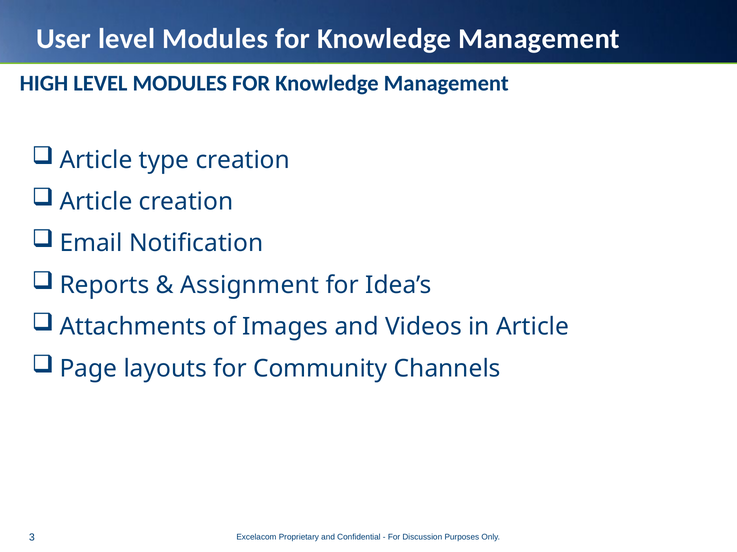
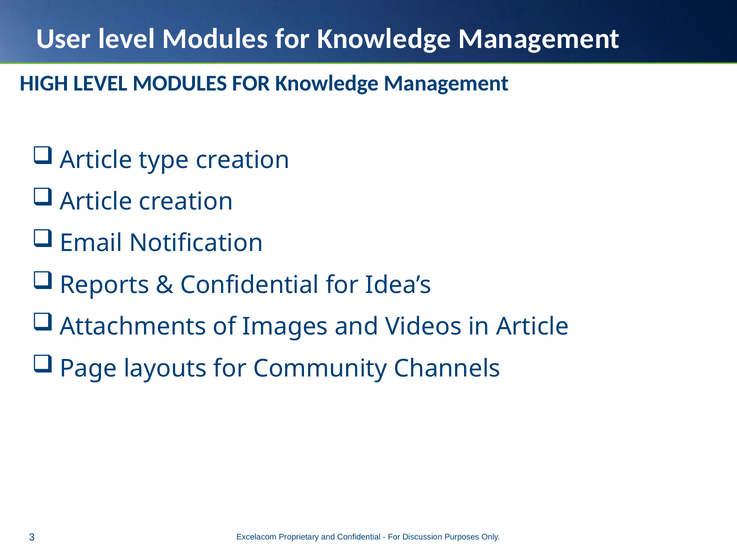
Assignment: Assignment -> Confidential (250, 285)
